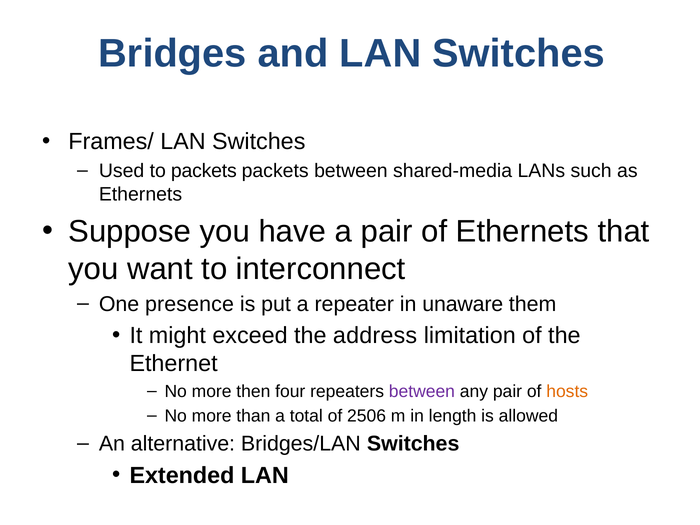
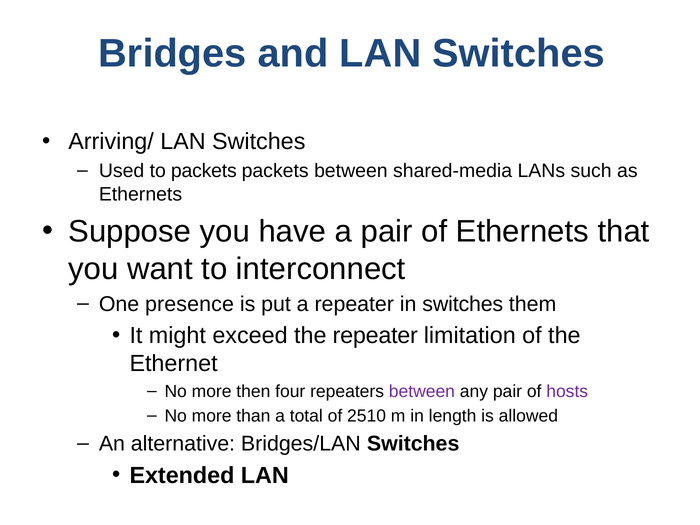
Frames/: Frames/ -> Arriving/ (111, 142)
in unaware: unaware -> switches (463, 304)
the address: address -> repeater (375, 336)
hosts colour: orange -> purple (567, 391)
2506: 2506 -> 2510 (367, 416)
